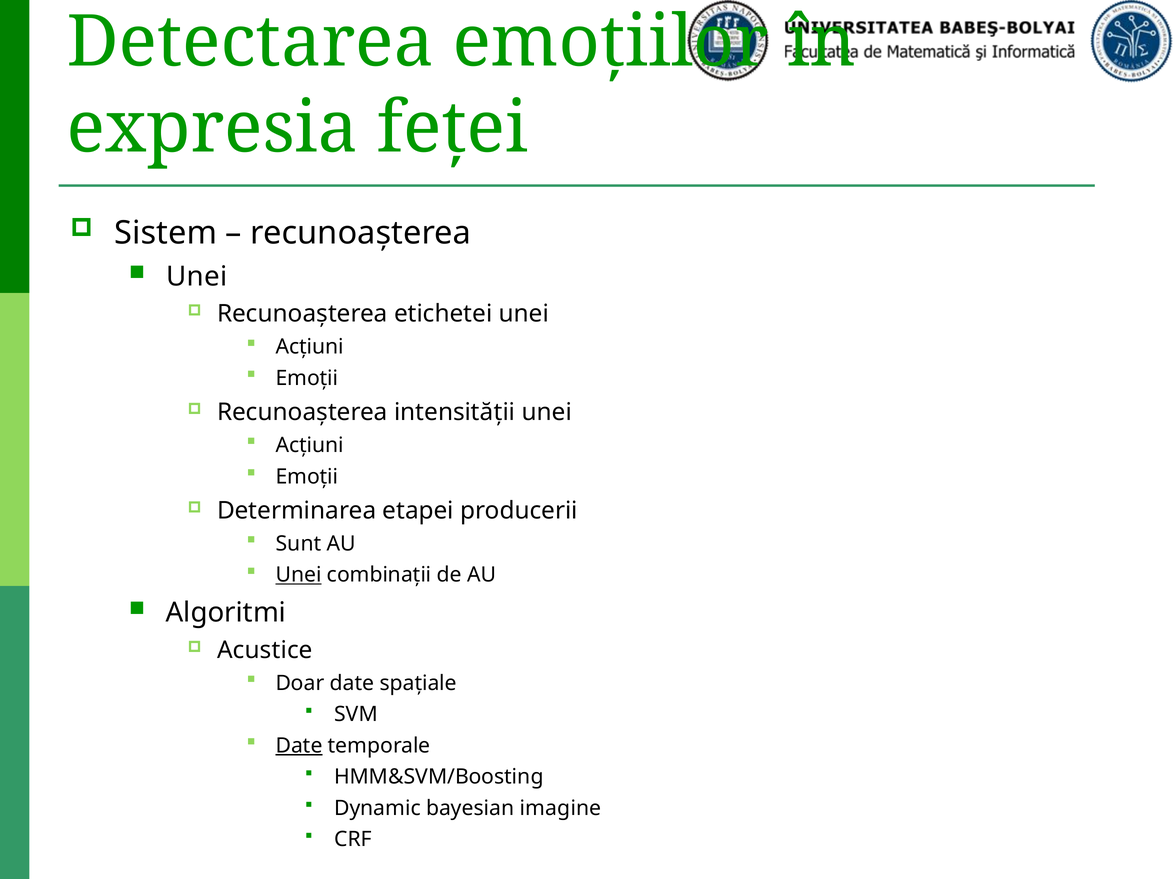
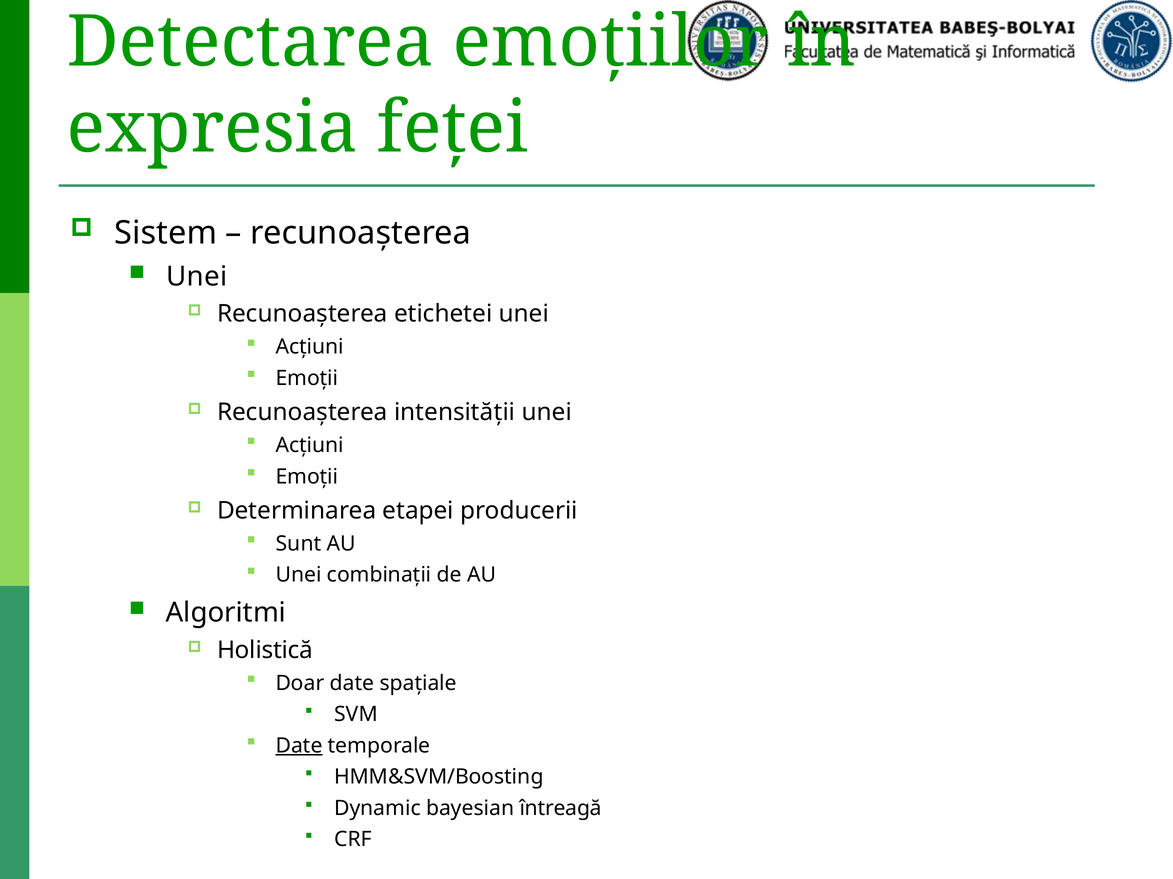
Unei underline: present -> none (299, 575)
Acustice: Acustice -> Holistică (265, 651)
imagine: imagine -> întreagă (561, 809)
